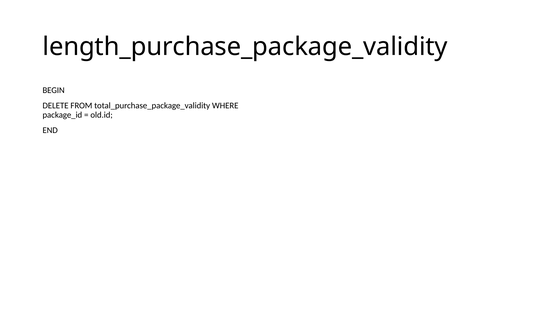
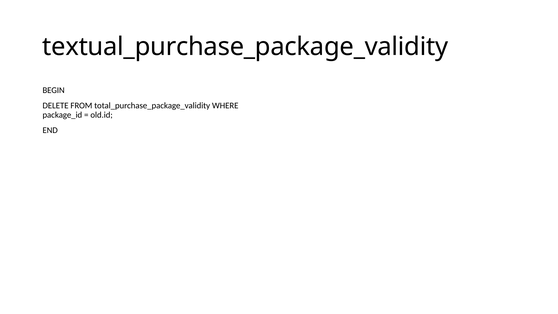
length_purchase_package_validity: length_purchase_package_validity -> textual_purchase_package_validity (245, 47)
